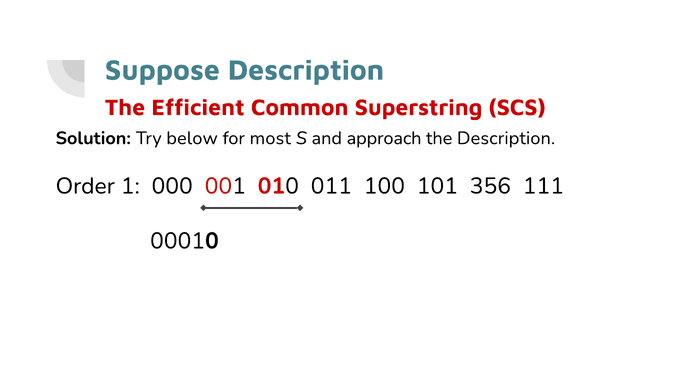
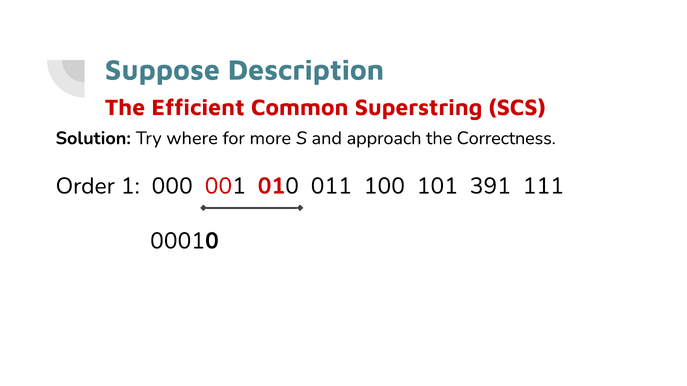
below: below -> where (192, 138)
most: most -> more (270, 138)
the Description: Description -> Correctness (506, 138)
356: 356 -> 391 (490, 186)
